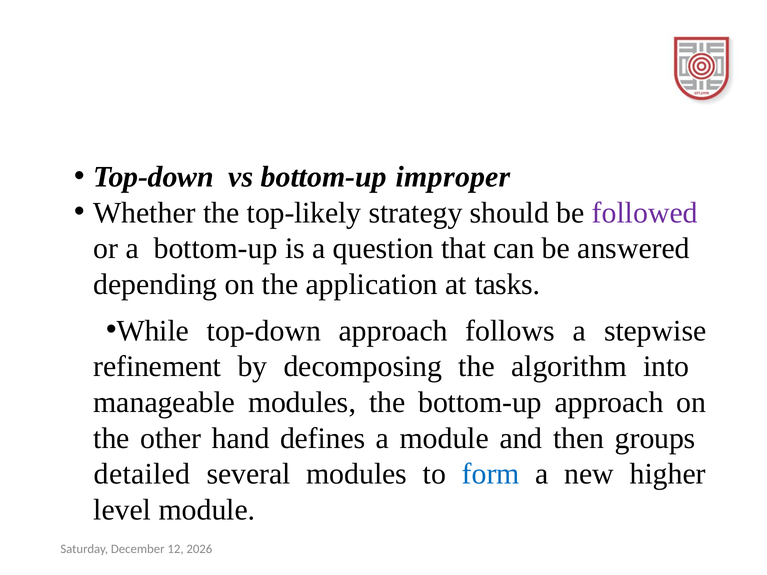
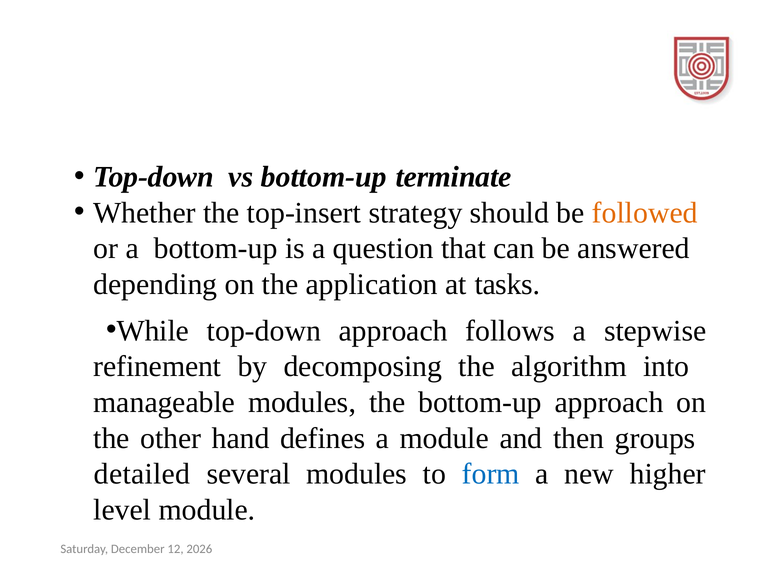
improper: improper -> terminate (453, 177)
top-likely: top-likely -> top-insert (304, 213)
followed colour: purple -> orange (645, 213)
